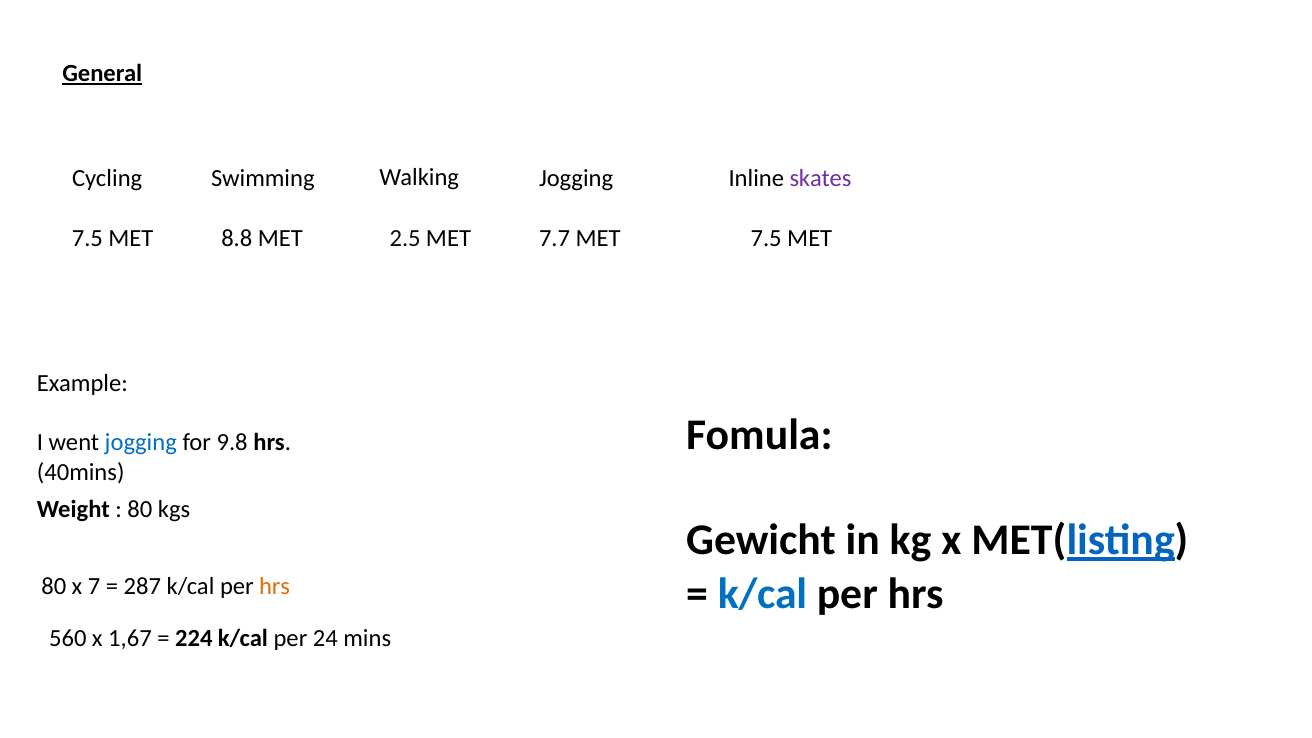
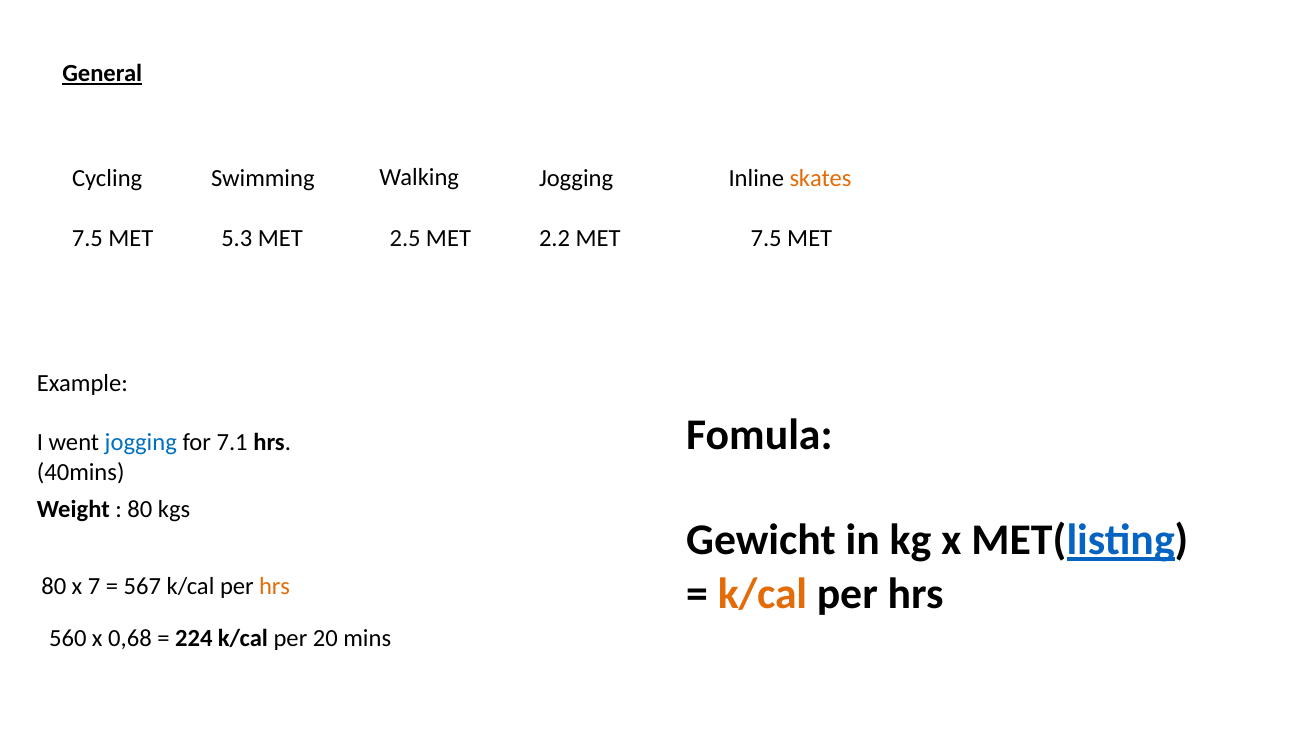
skates colour: purple -> orange (820, 179)
8.8: 8.8 -> 5.3 (237, 238)
7.7: 7.7 -> 2.2 (555, 238)
9.8: 9.8 -> 7.1 (232, 443)
k/cal colour: blue -> orange (762, 594)
287: 287 -> 567 (142, 586)
1,67: 1,67 -> 0,68 (130, 638)
24: 24 -> 20 (325, 638)
